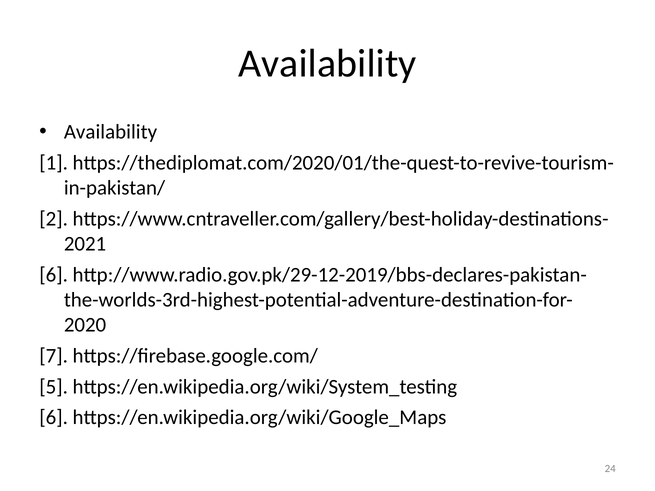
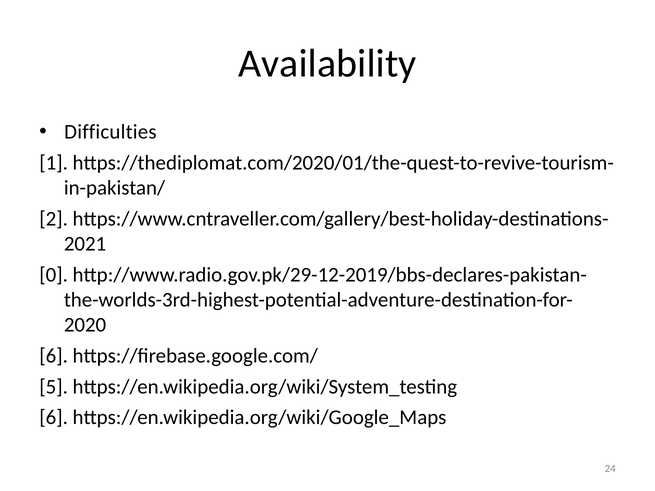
Availability: Availability -> Difficulties (110, 132)
6: 6 -> 0 (54, 275)
7: 7 -> 6 (54, 356)
